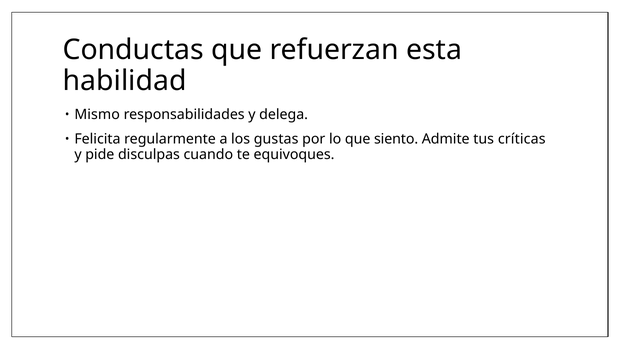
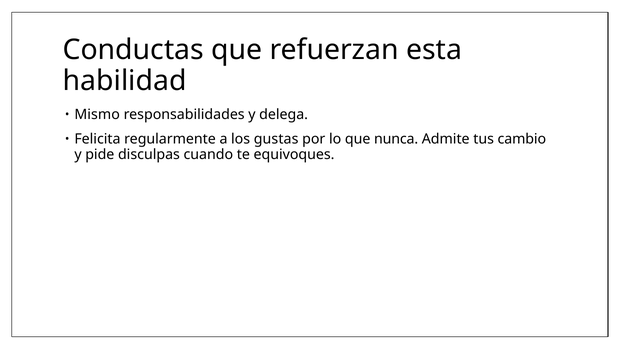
siento: siento -> nunca (396, 139)
críticas: críticas -> cambio (522, 139)
